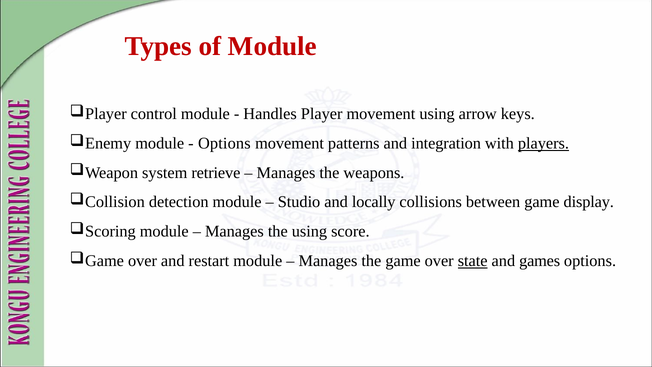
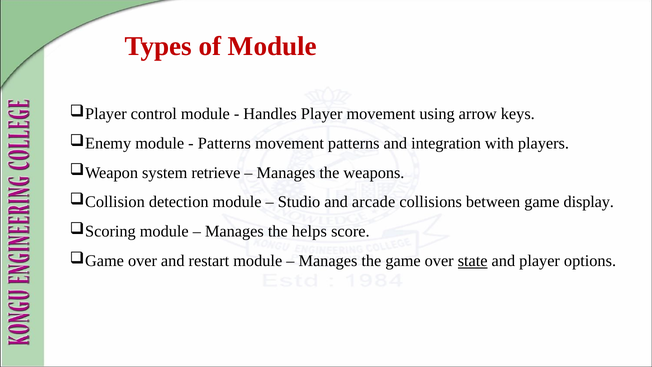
Options: Options -> Patterns (224, 143)
players underline: present -> none (543, 143)
locally: locally -> arcade (374, 202)
the using: using -> helps (309, 231)
and games: games -> player (540, 261)
